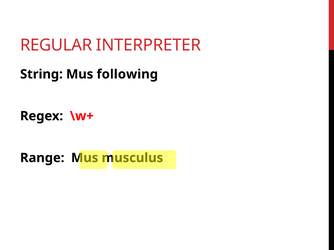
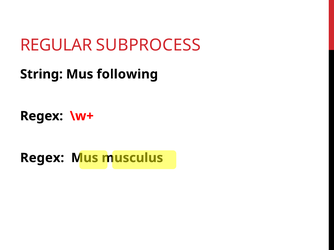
INTERPRETER: INTERPRETER -> SUBPROCESS (148, 45)
Range: Range -> Regex (42, 158)
